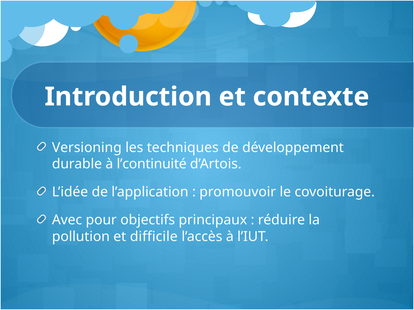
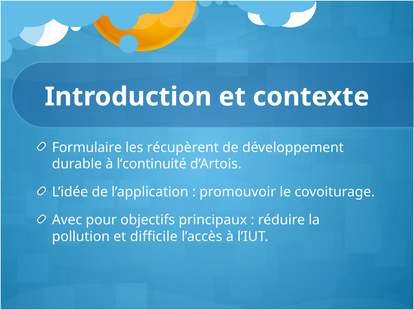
Versioning: Versioning -> Formulaire (87, 148)
techniques: techniques -> récupèrent (183, 148)
